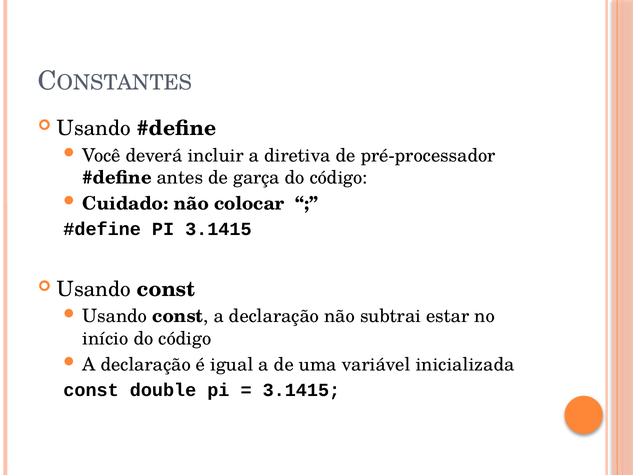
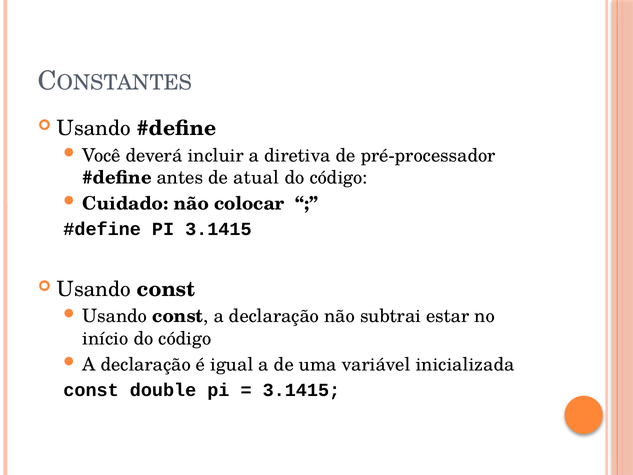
garça: garça -> atual (256, 177)
